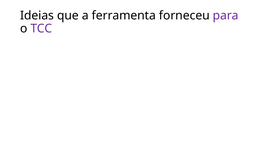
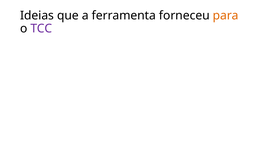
para colour: purple -> orange (226, 16)
